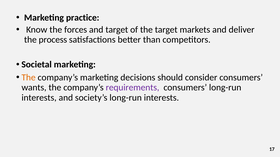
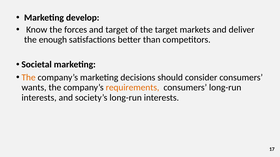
practice: practice -> develop (83, 18)
process: process -> enough (53, 40)
requirements colour: purple -> orange (133, 88)
